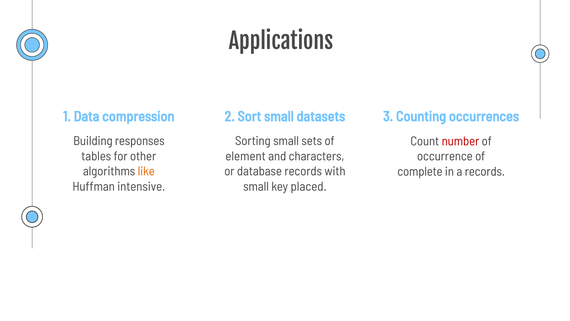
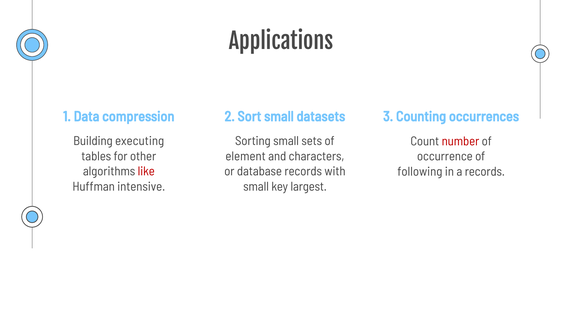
responses: responses -> executing (140, 141)
like colour: orange -> red (146, 171)
complete: complete -> following (420, 171)
placed: placed -> largest (309, 186)
